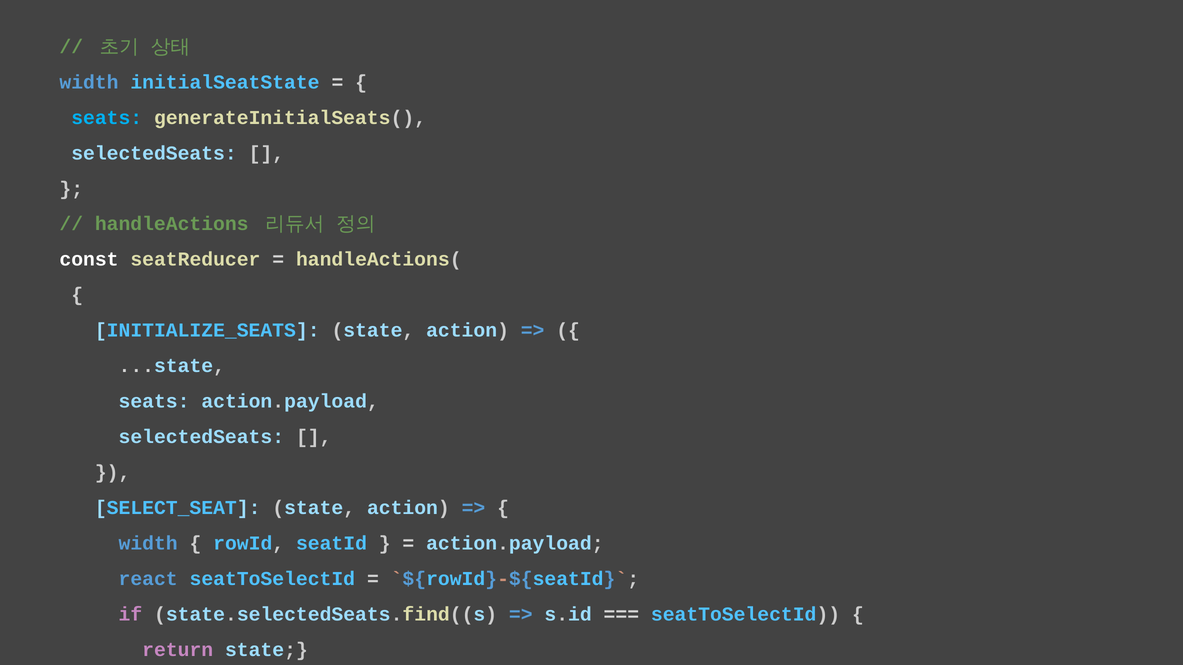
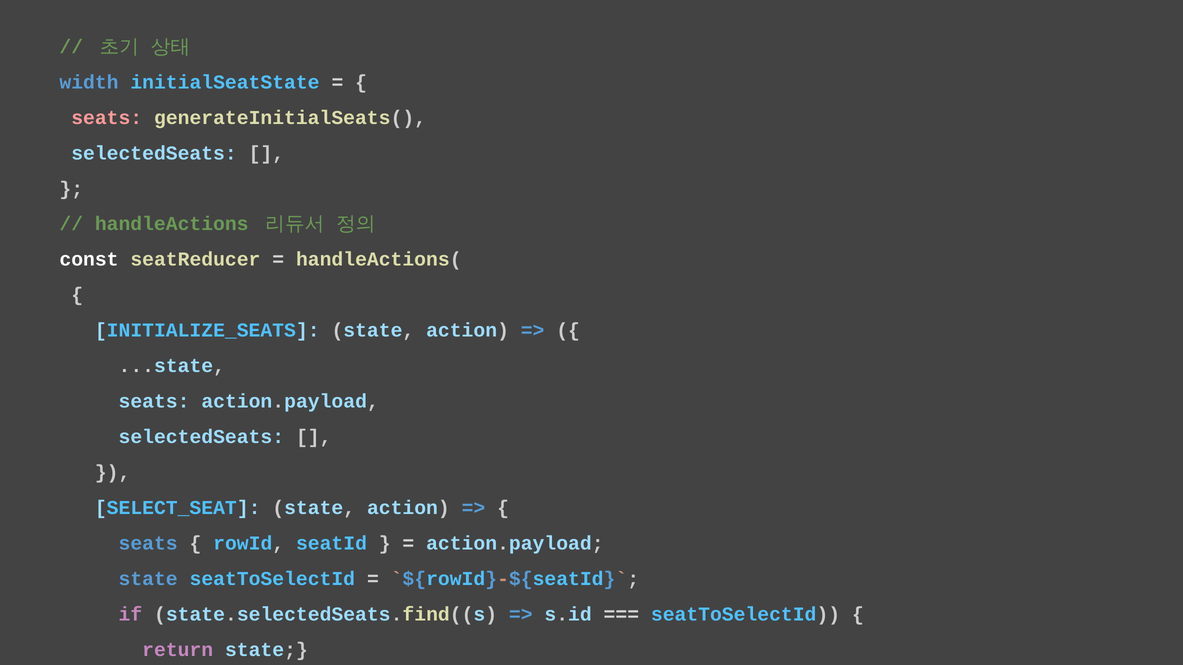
seats colour: light blue -> pink (107, 118)
width: width -> seats (148, 544)
react: react -> state (148, 579)
